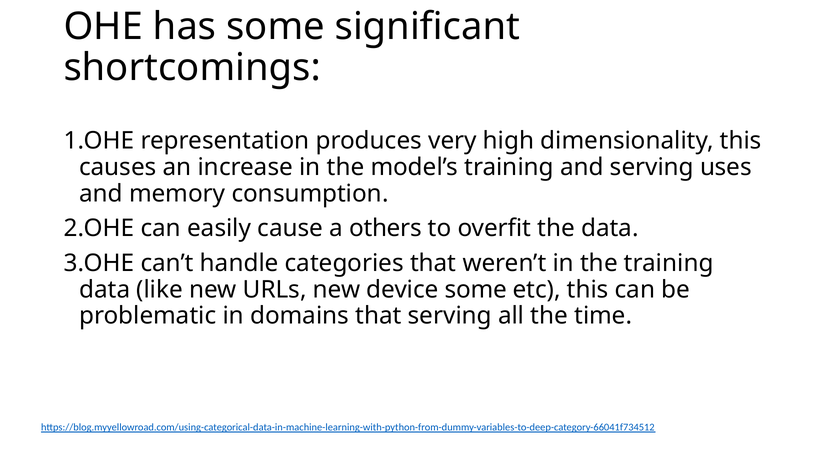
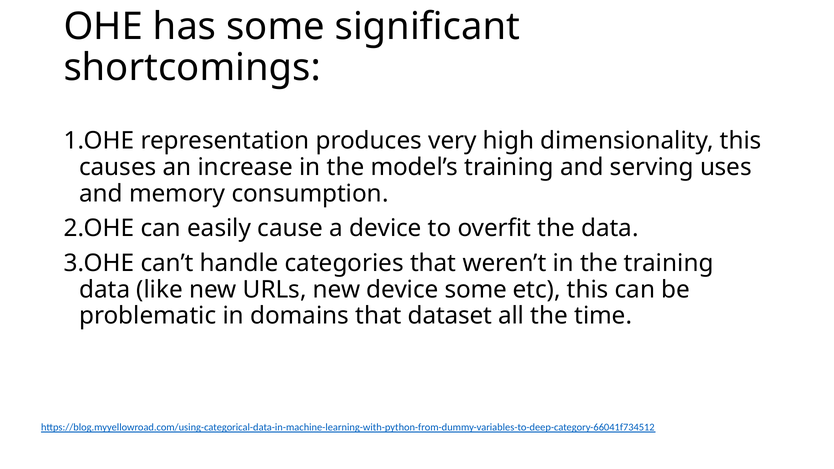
a others: others -> device (385, 229)
that serving: serving -> dataset (450, 316)
